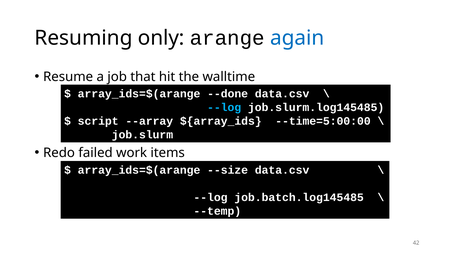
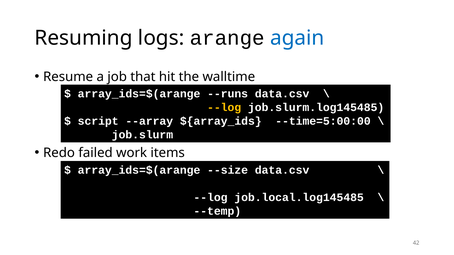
only: only -> logs (161, 38)
--done: --done -> --runs (228, 94)
--log colour: light blue -> yellow (224, 108)
job.batch.log145485: job.batch.log145485 -> job.local.log145485 (299, 198)
